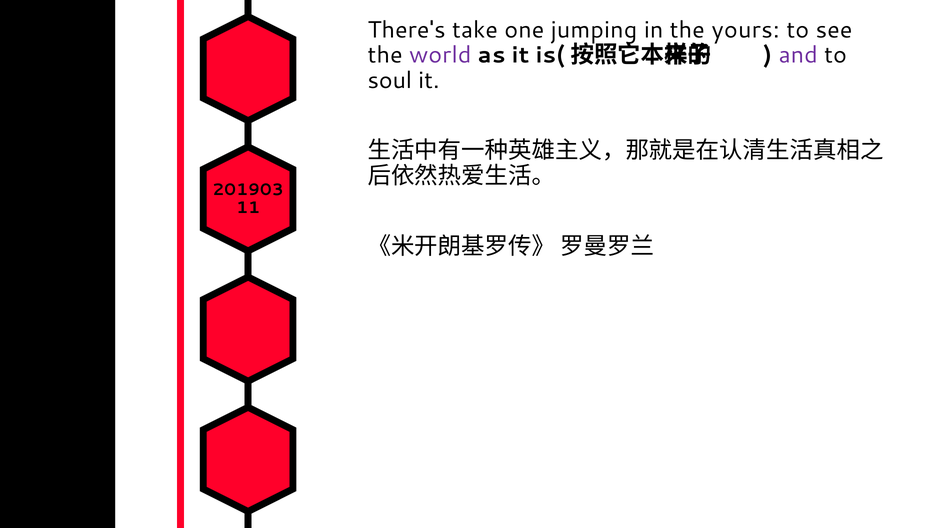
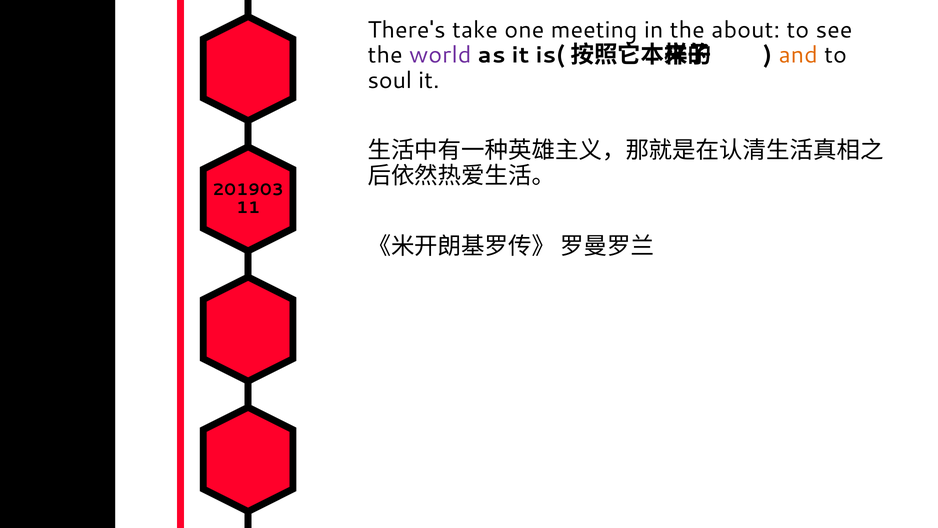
jumping: jumping -> meeting (594, 30)
yours: yours -> about (746, 30)
and colour: purple -> orange (798, 55)
